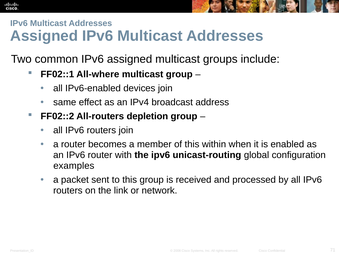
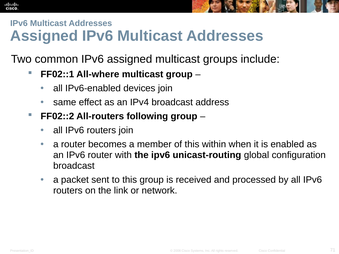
depletion: depletion -> following (147, 116)
examples: examples -> broadcast (74, 166)
